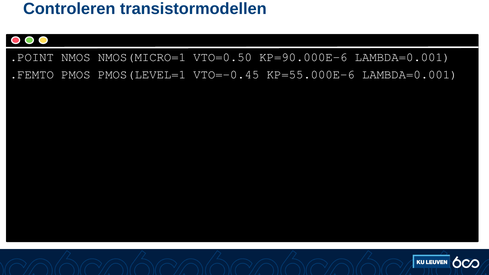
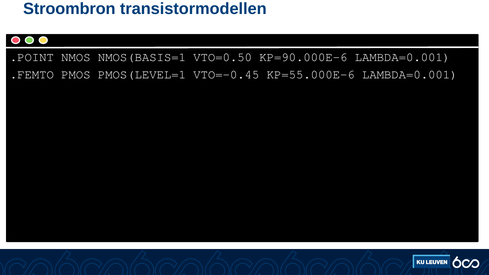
Controleren: Controleren -> Stroombron (69, 9)
NMOS(MICRO=1: NMOS(MICRO=1 -> NMOS(BASIS=1 (142, 57)
